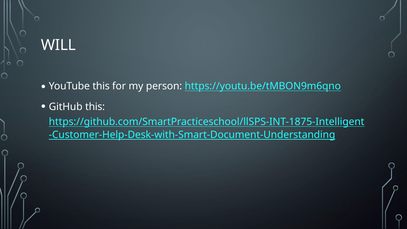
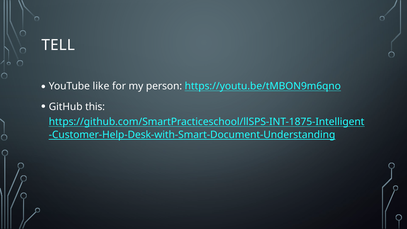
WILL: WILL -> TELL (58, 45)
YouTube this: this -> like (101, 86)
